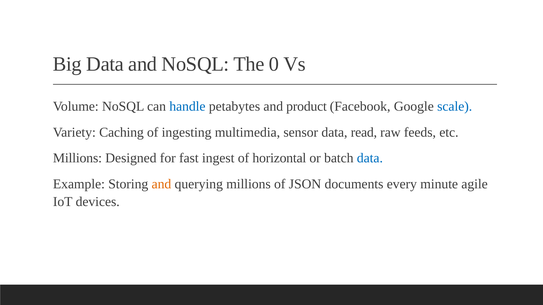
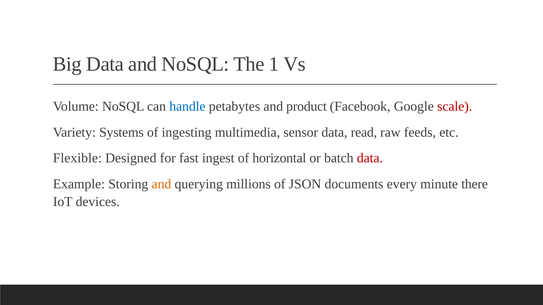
0: 0 -> 1 (274, 64)
scale colour: blue -> red (455, 107)
Caching: Caching -> Systems (121, 132)
Millions: Millions -> Flexible (77, 158)
data colour: blue -> red (370, 158)
agile: agile -> there (475, 184)
